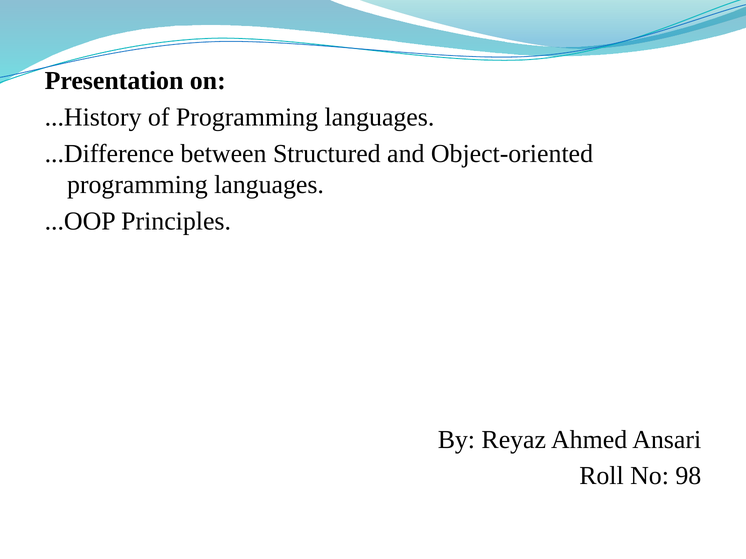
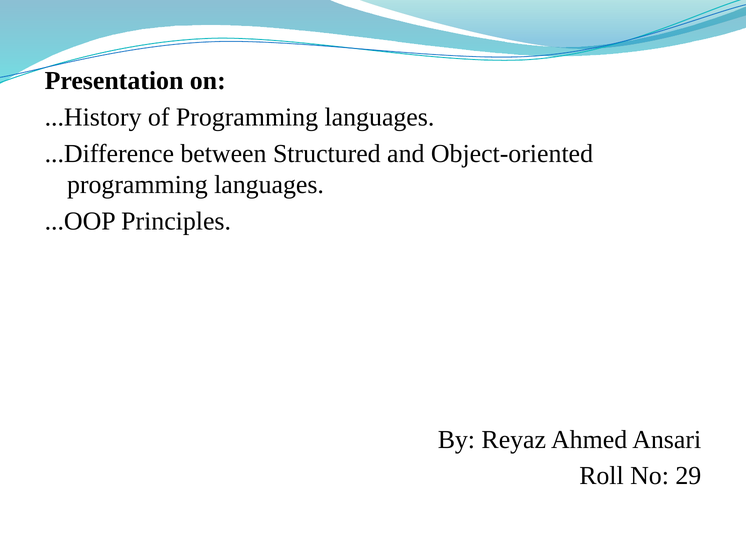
98: 98 -> 29 (688, 476)
